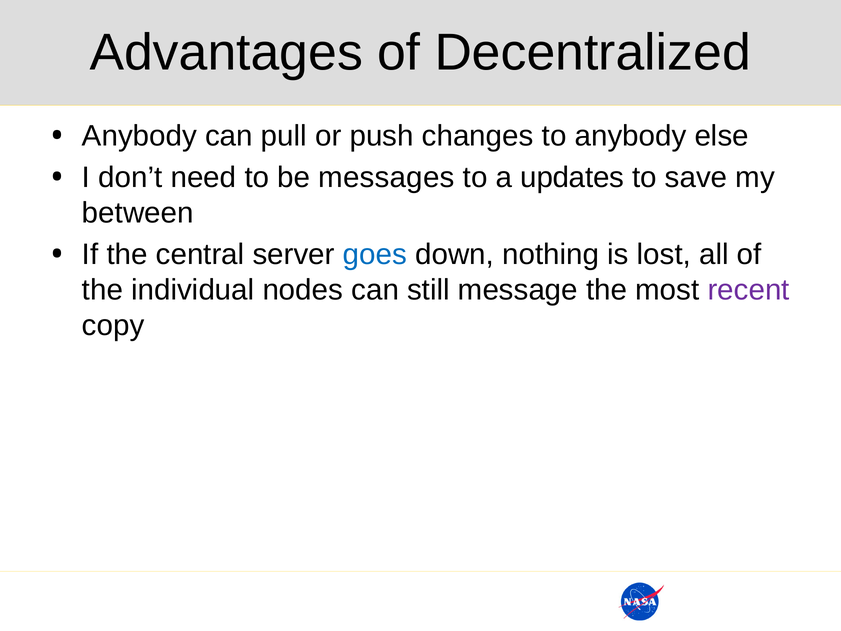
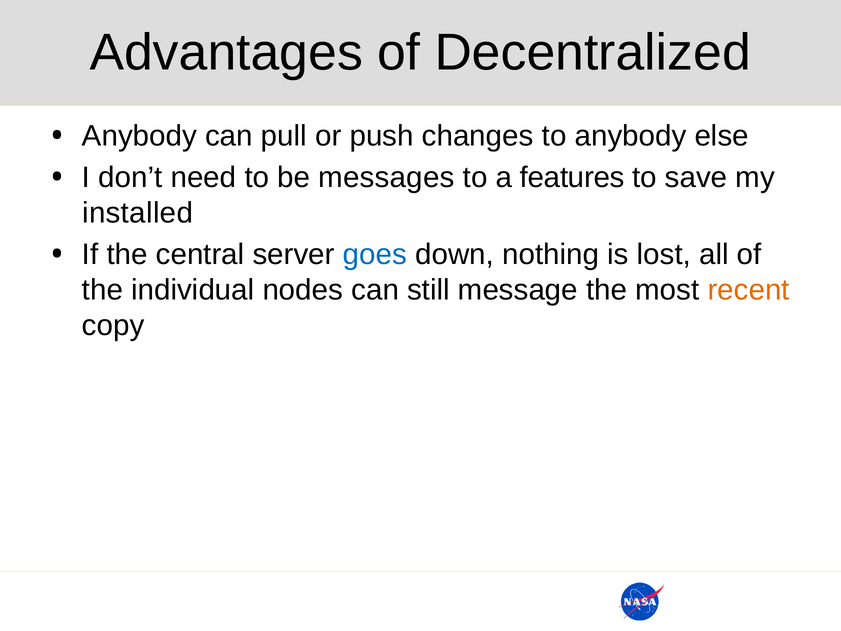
updates: updates -> features (572, 178)
between: between -> installed (138, 213)
recent colour: purple -> orange (749, 290)
